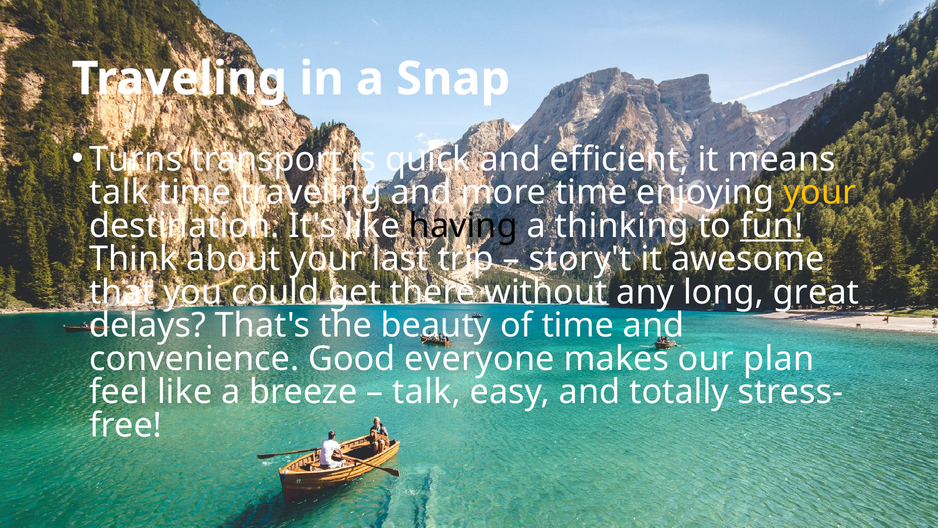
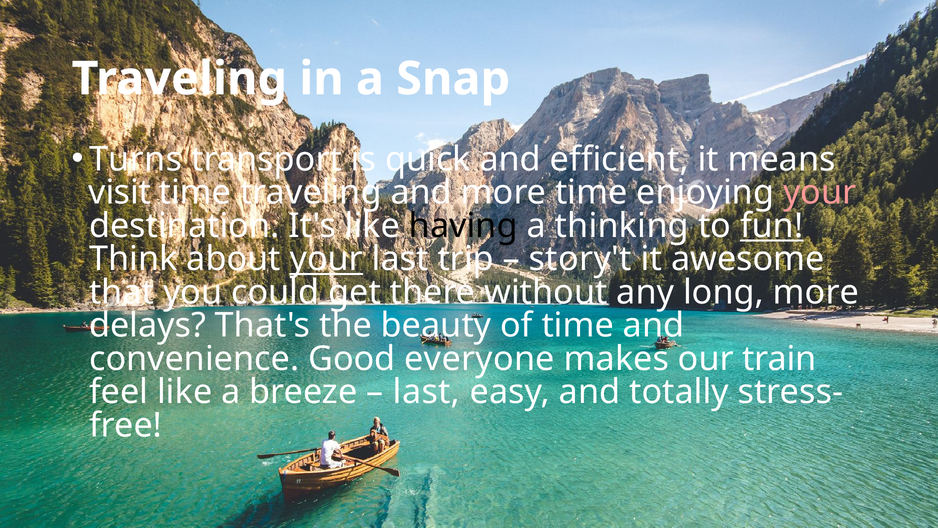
talk: talk -> visit (120, 193)
your colour: yellow -> pink (820, 193)
your underline: none -> present (326, 259)
long great: great -> more (816, 292)
plan: plan -> train (779, 359)
talk: talk -> last (427, 392)
